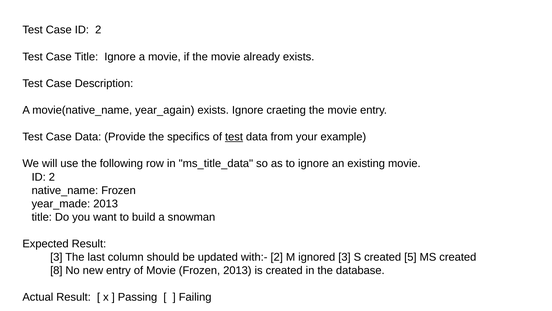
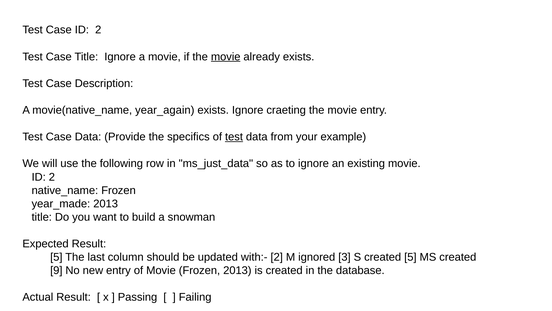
movie underline: none -> present (226, 57)
ms_title_data: ms_title_data -> ms_just_data (216, 163)
3: 3 -> 5 (56, 257)
8: 8 -> 9 (56, 270)
